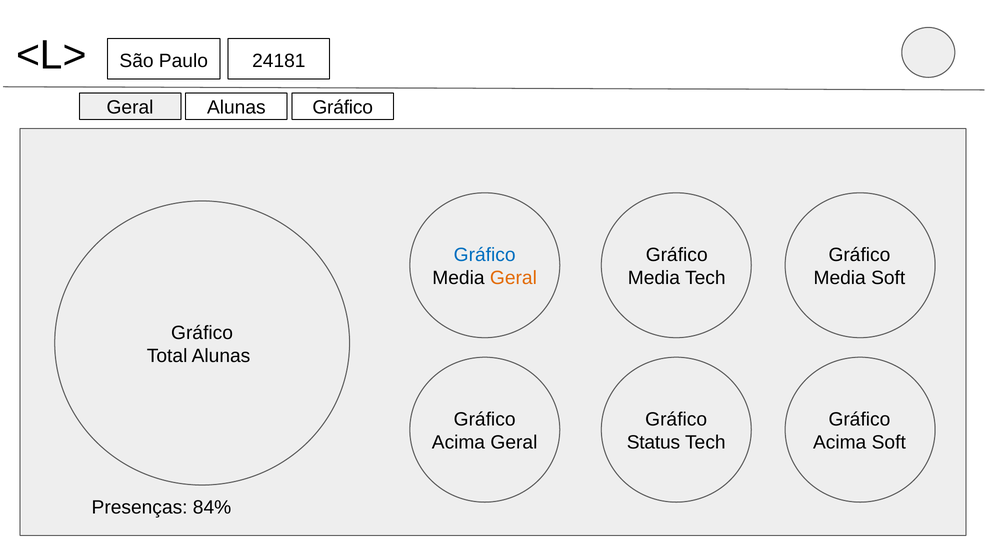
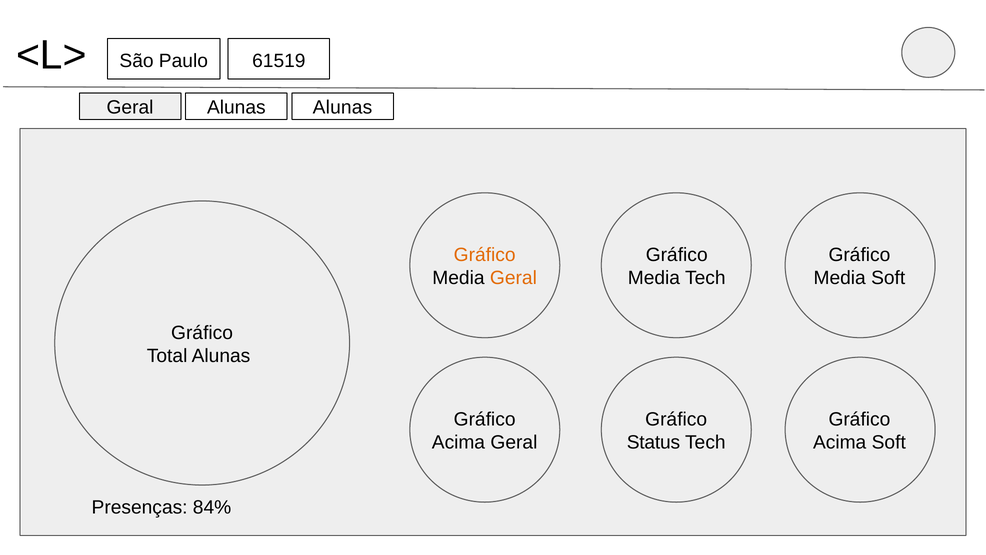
24181: 24181 -> 61519 (279, 61)
Gráfico: Gráfico -> Alunas (342, 108)
Gráfico colour: blue -> orange (485, 255)
